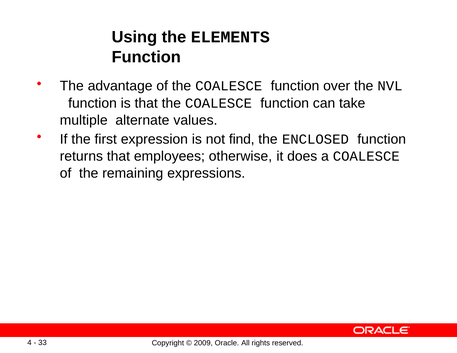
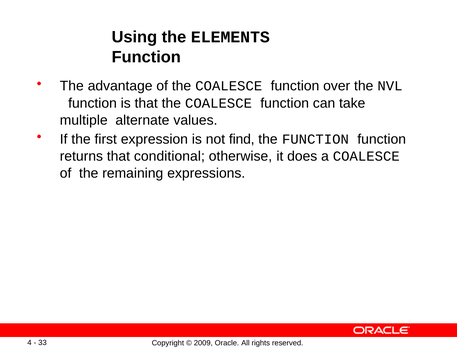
the ENCLOSED: ENCLOSED -> FUNCTION (315, 139)
employees: employees -> conditional (169, 156)
